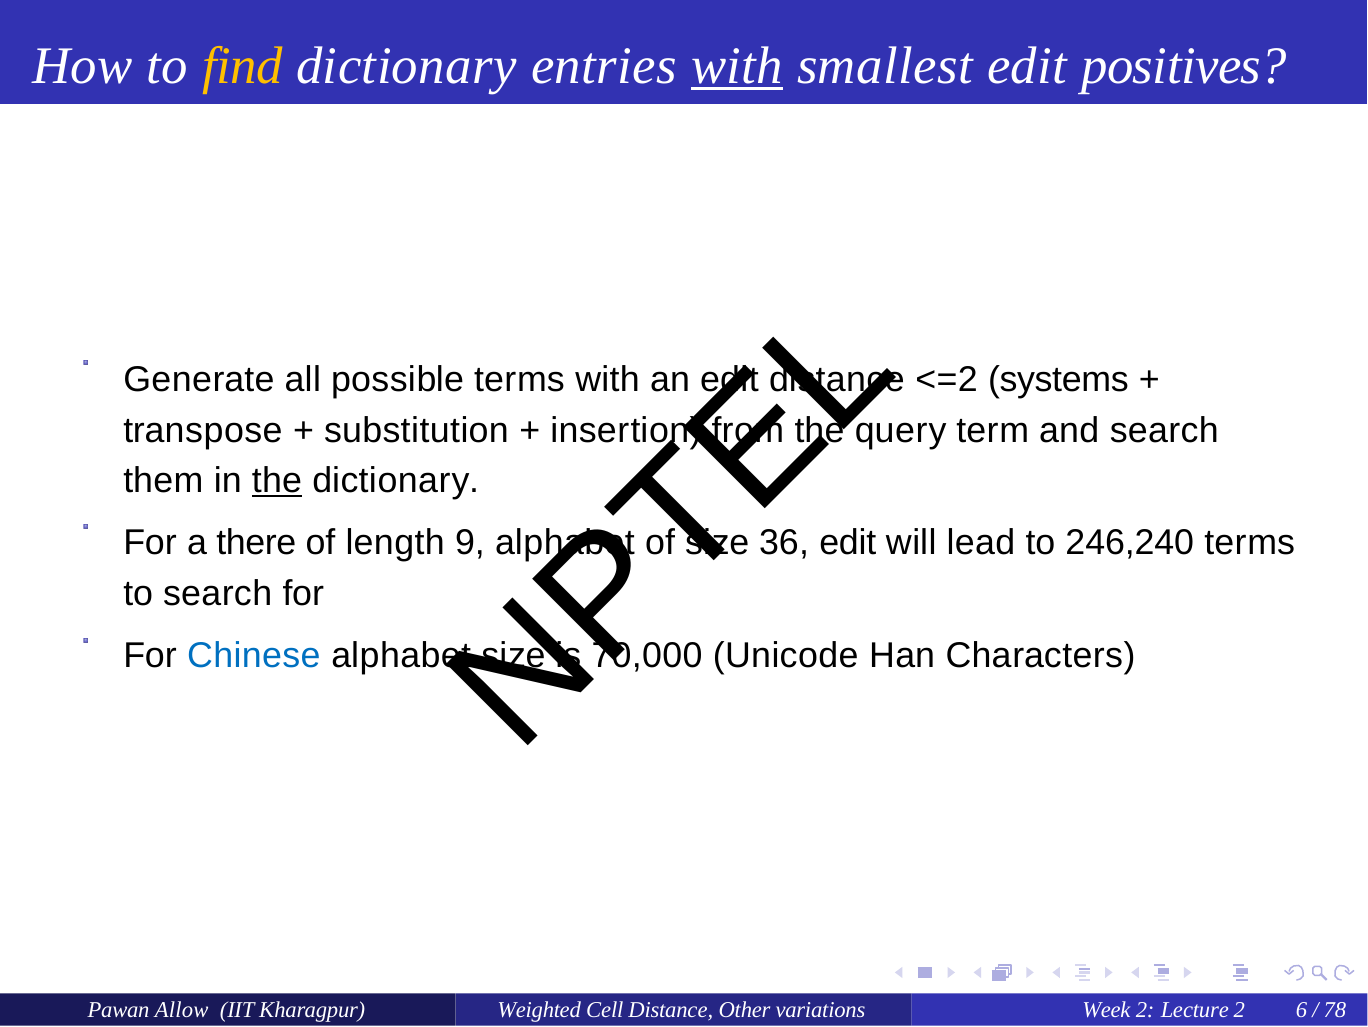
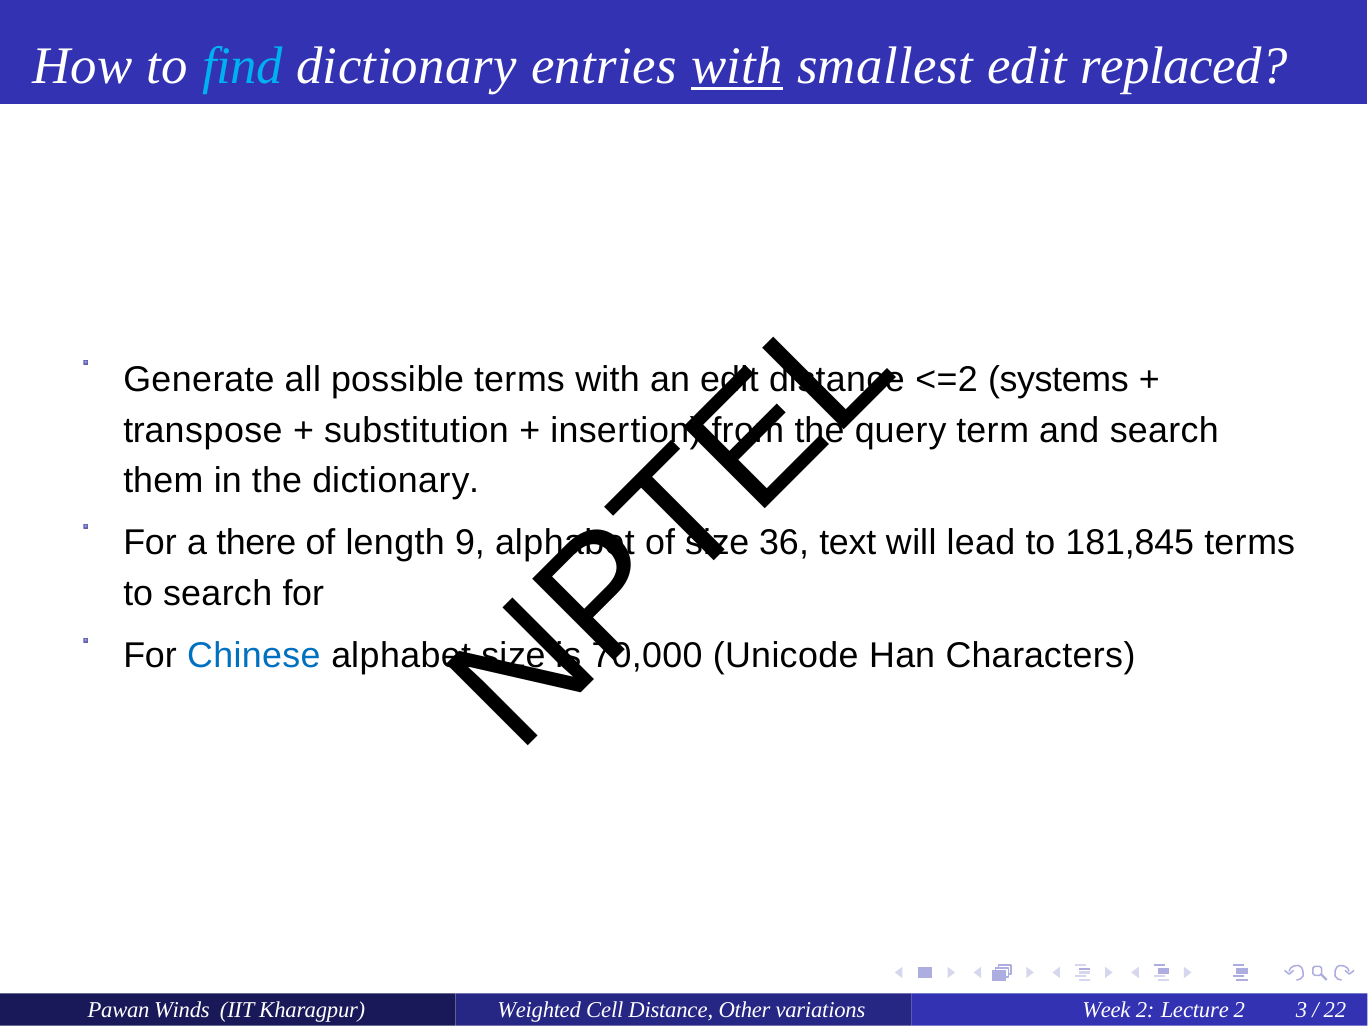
find colour: yellow -> light blue (243, 66)
positives: positives -> replaced (1184, 66)
the underline: present -> none (277, 481)
edit: edit -> text (848, 543)
246,240: 246,240 -> 181,845 (1130, 543)
Allow: Allow -> Winds (182, 1010)
6: 6 -> 3 (1302, 1010)
78: 78 -> 22 (1335, 1010)
